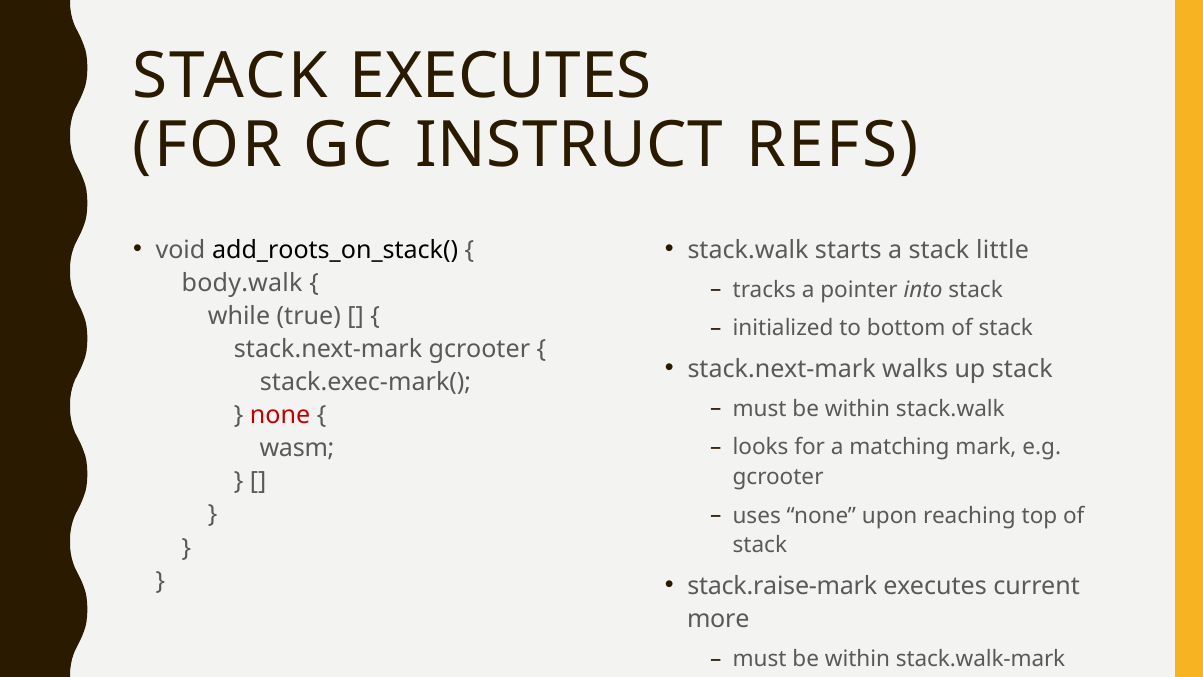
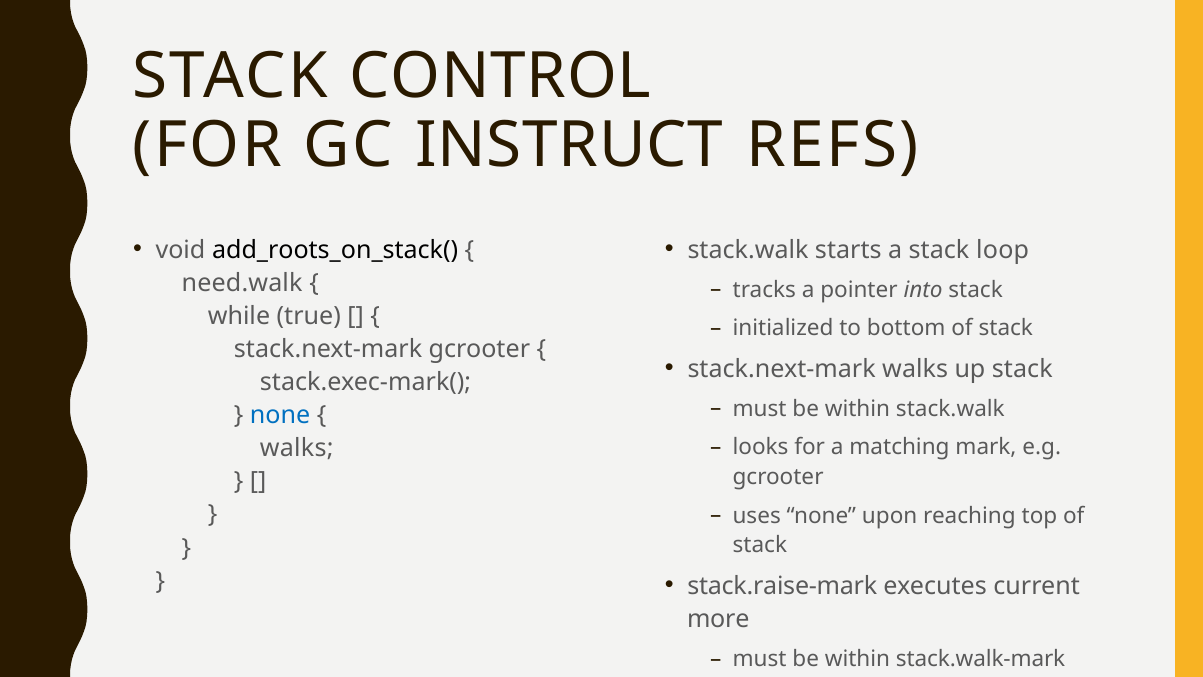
STACK EXECUTES: EXECUTES -> CONTROL (500, 76)
little: little -> loop (1003, 250)
body.walk: body.walk -> need.walk (242, 283)
none colour: red -> blue (280, 415)
wasm: wasm -> walks (297, 448)
